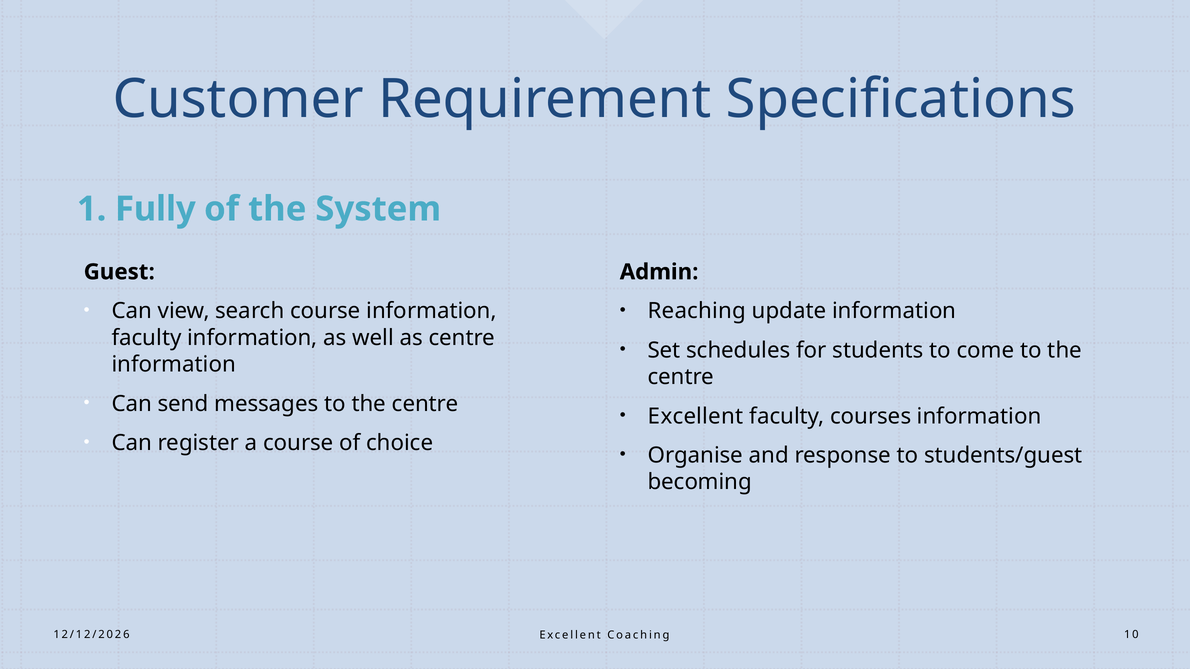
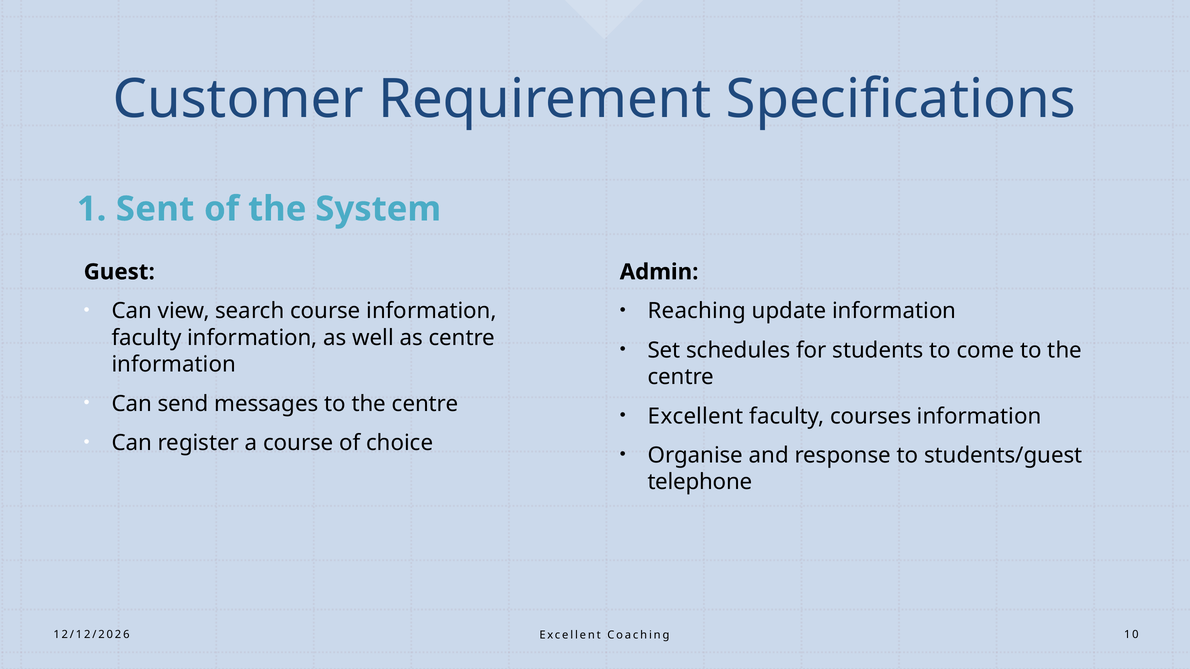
Fully: Fully -> Sent (155, 209)
becoming: becoming -> telephone (700, 482)
